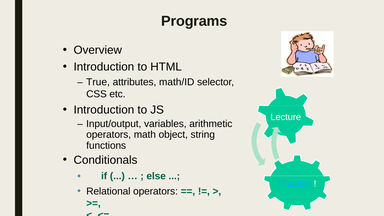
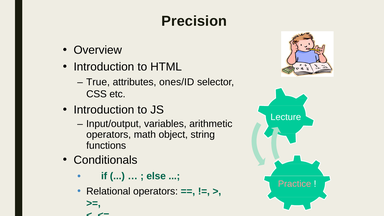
Programs: Programs -> Precision (194, 21)
math/ID: math/ID -> ones/ID (177, 82)
Practice colour: light blue -> pink (295, 184)
